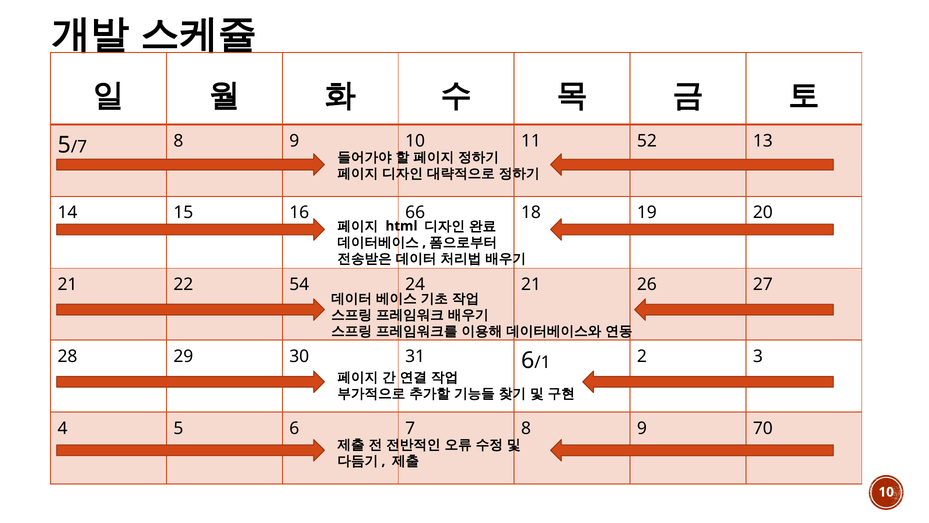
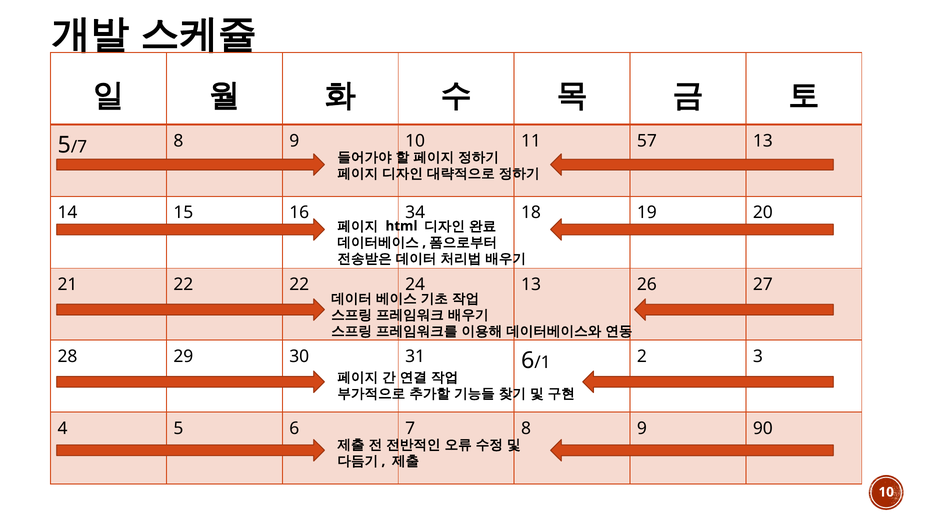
52: 52 -> 57 (647, 141)
66: 66 -> 34 (415, 213)
22 54: 54 -> 22 (299, 284)
24 21: 21 -> 13 (531, 284)
70: 70 -> 90 (763, 428)
